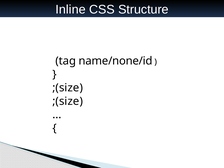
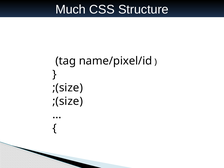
Inline: Inline -> Much (71, 9)
name/none/id: name/none/id -> name/pixel/id (115, 61)
